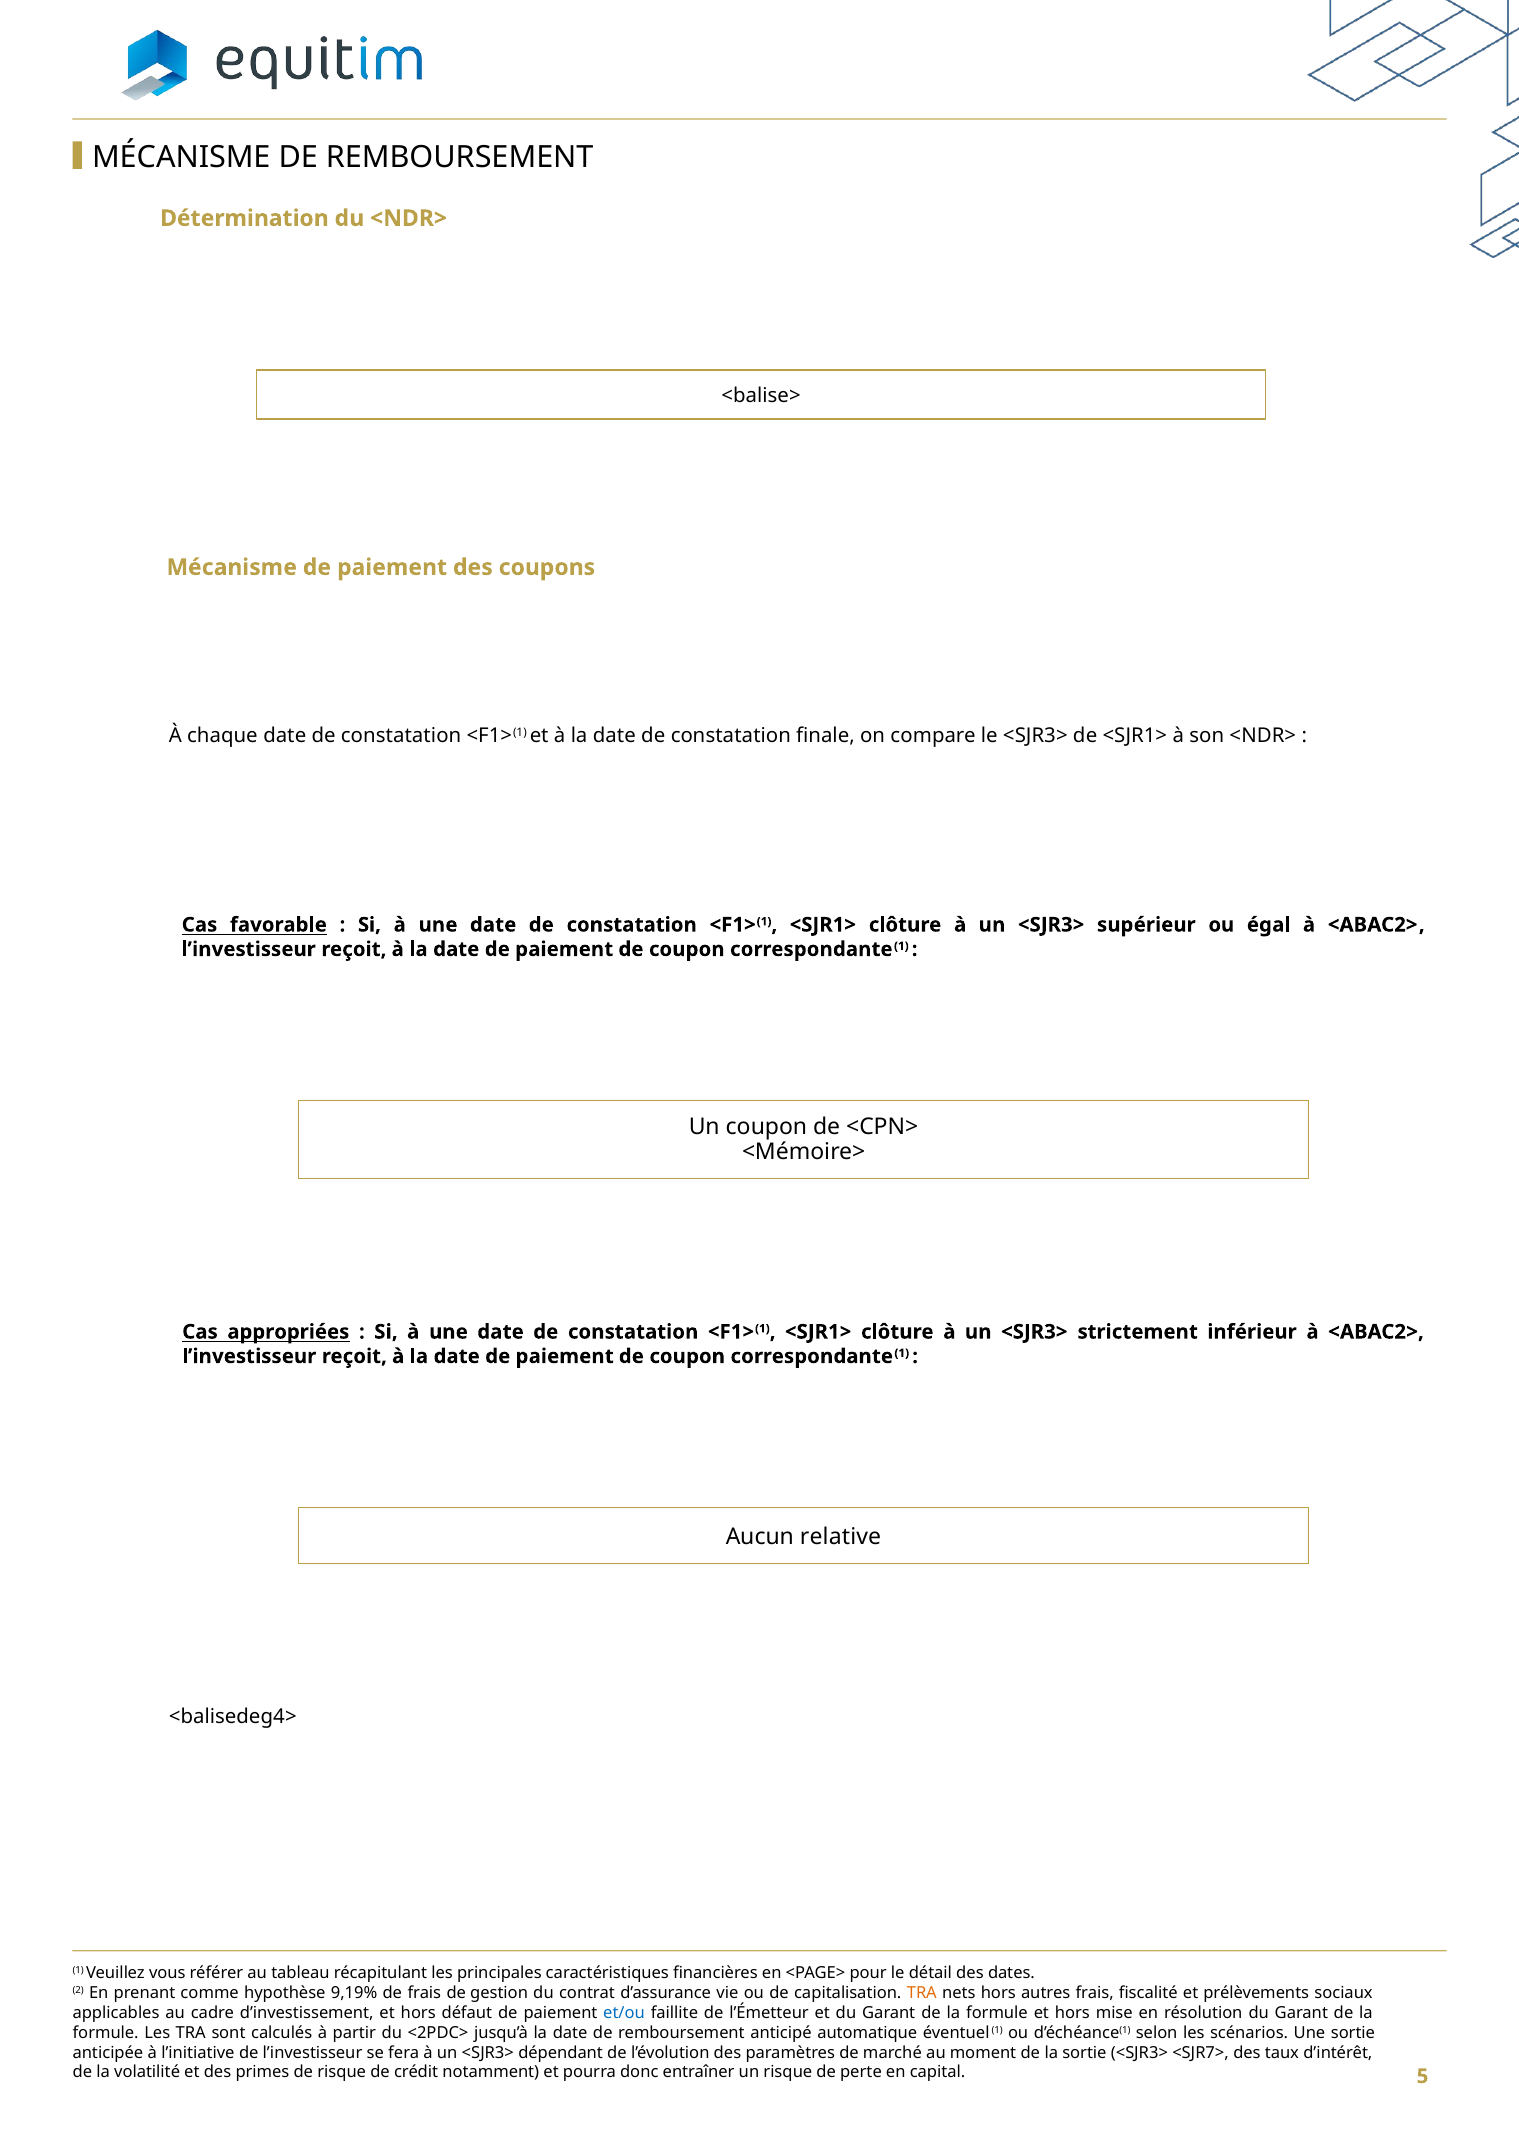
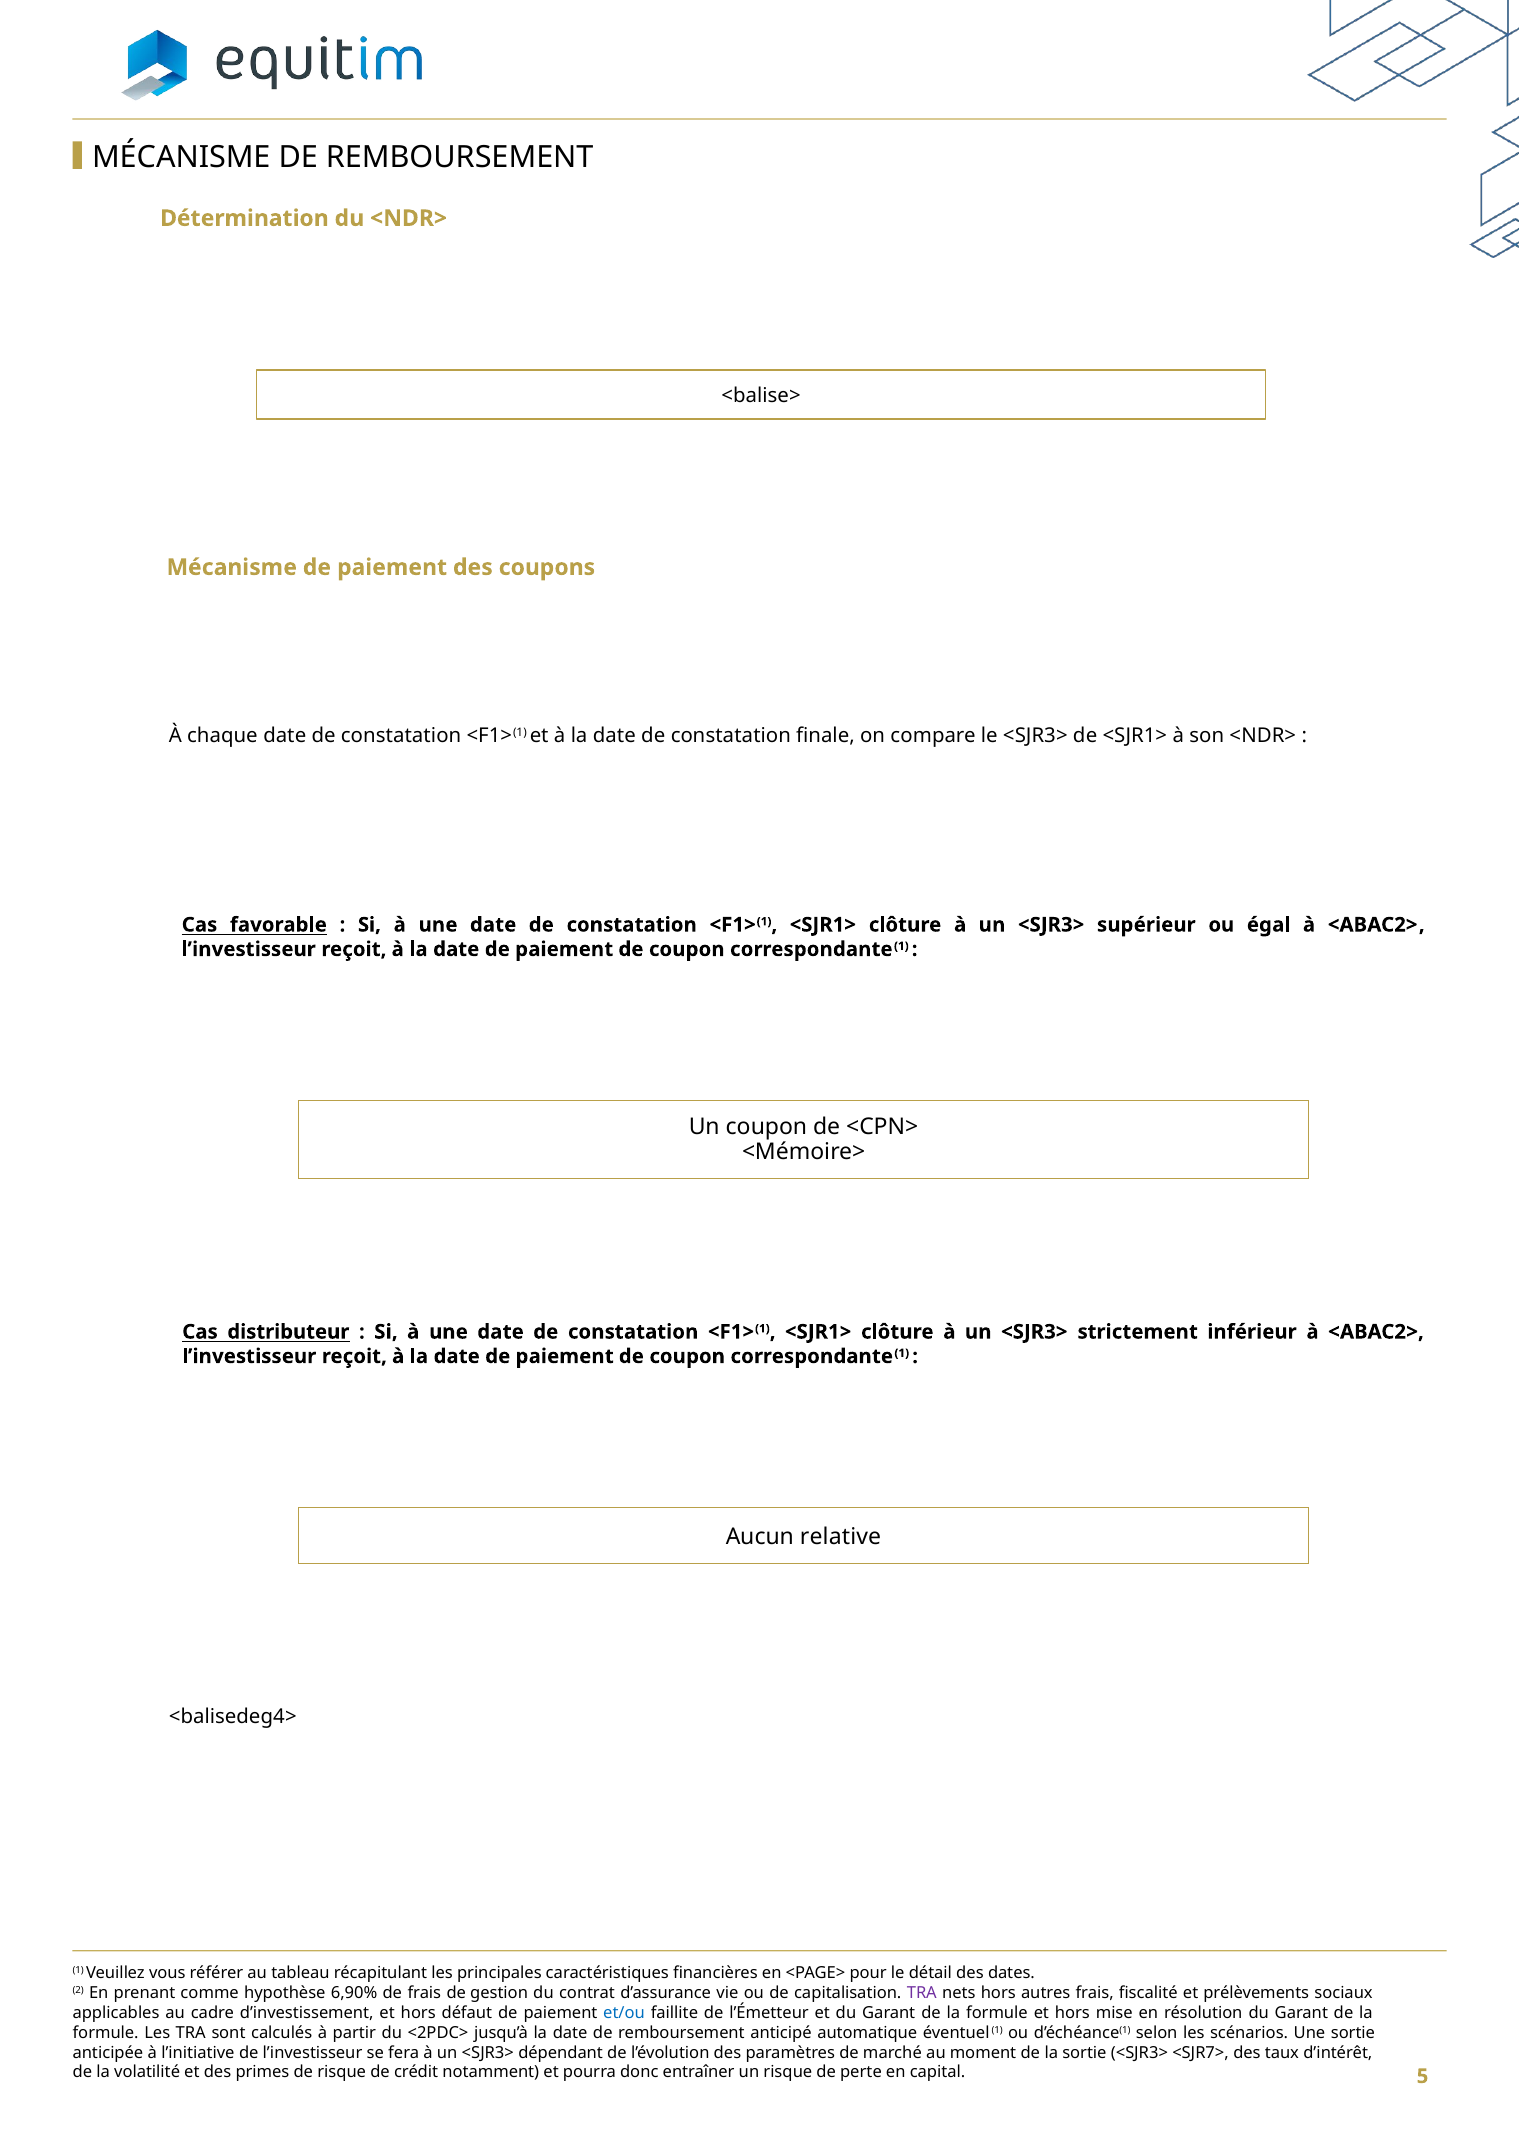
appropriées: appropriées -> distributeur (288, 1332)
9,19%: 9,19% -> 6,90% (354, 1993)
TRA colour: orange -> purple (922, 1993)
